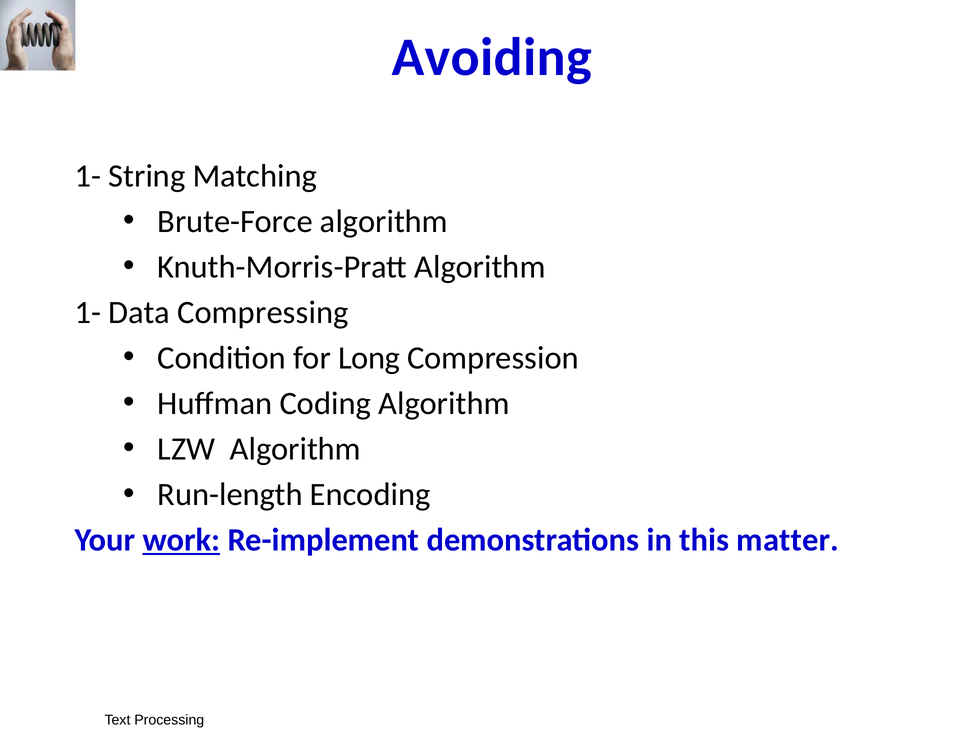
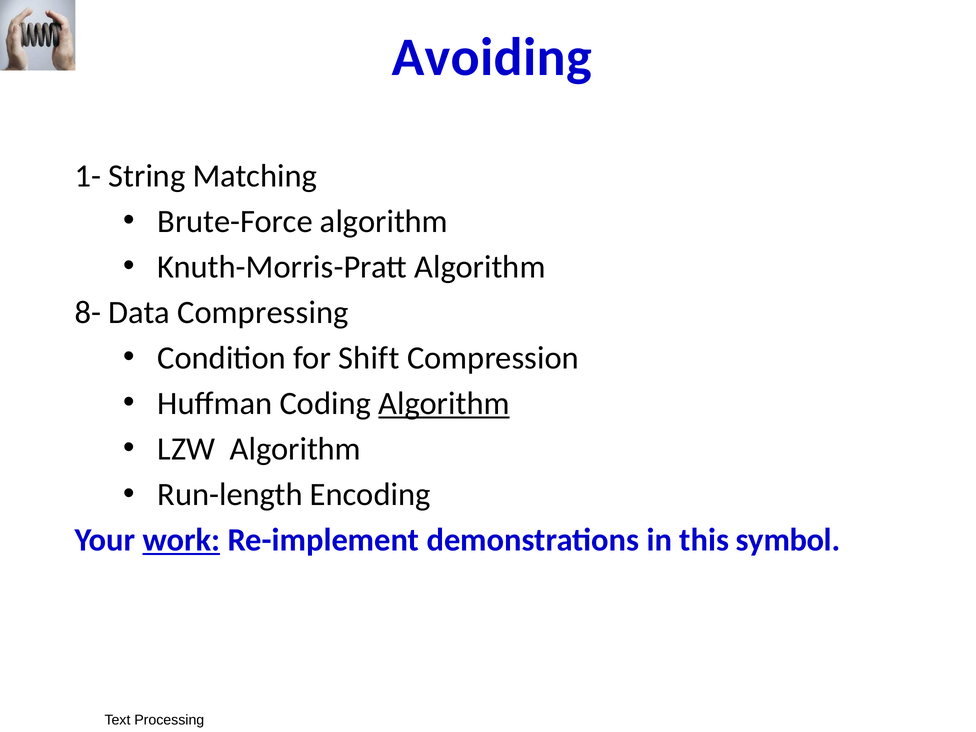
1-: 1- -> 8- (88, 312)
Long: Long -> Shift (369, 358)
Algorithm underline: none -> present (444, 404)
matter: matter -> symbol (788, 540)
